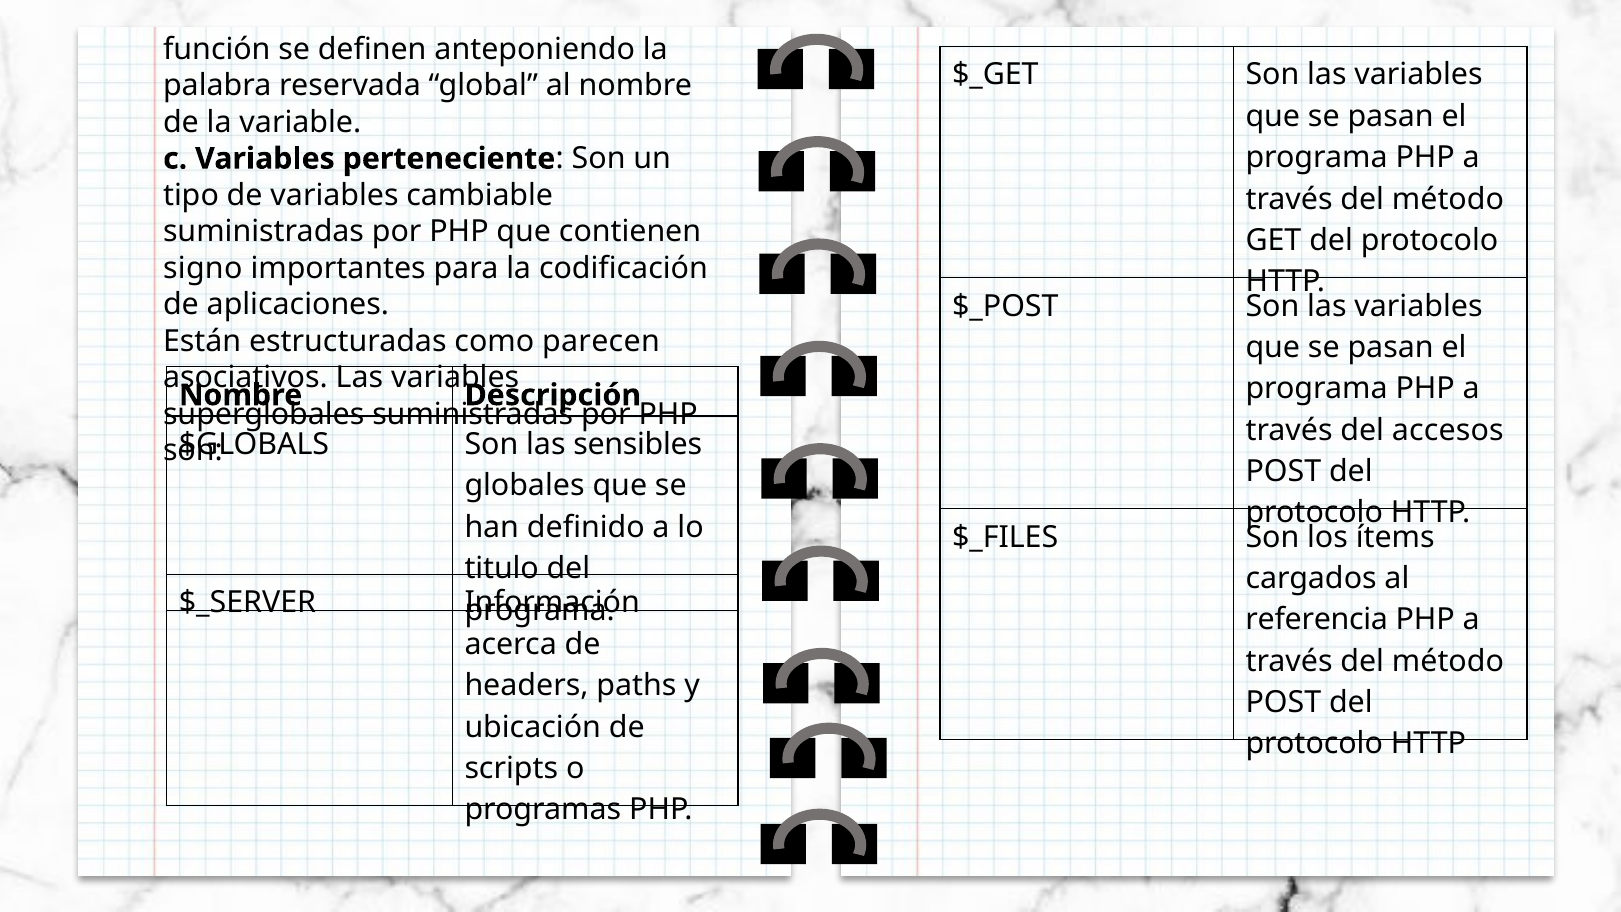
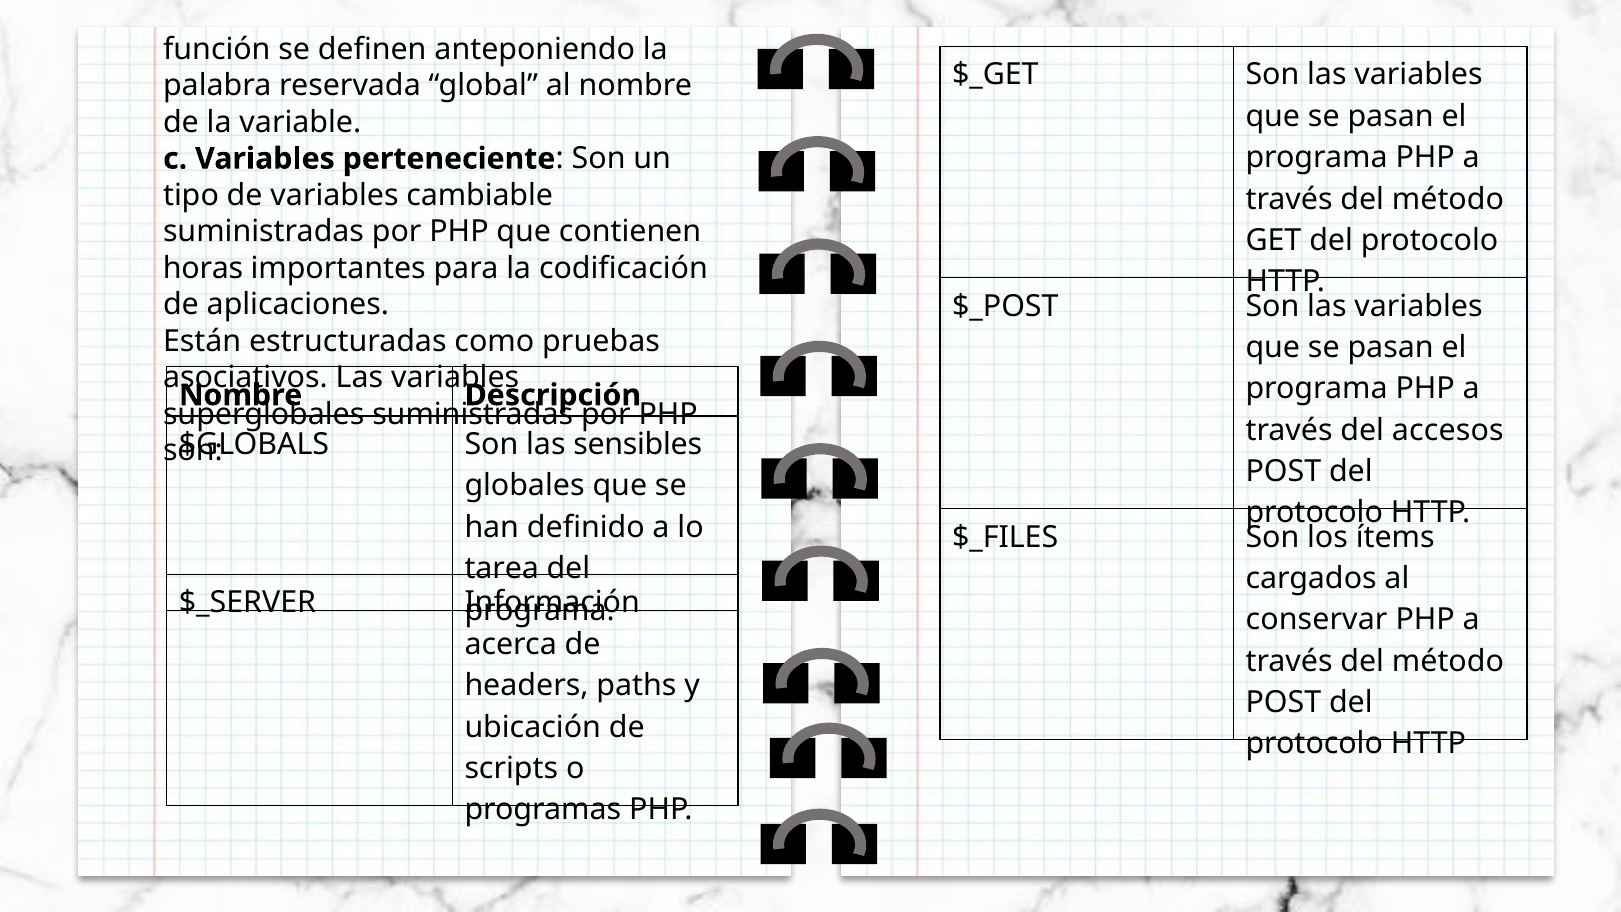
signo: signo -> horas (203, 268)
parecen: parecen -> pruebas (601, 341)
titulo: titulo -> tarea (502, 568)
referencia: referencia -> conservar (1317, 620)
